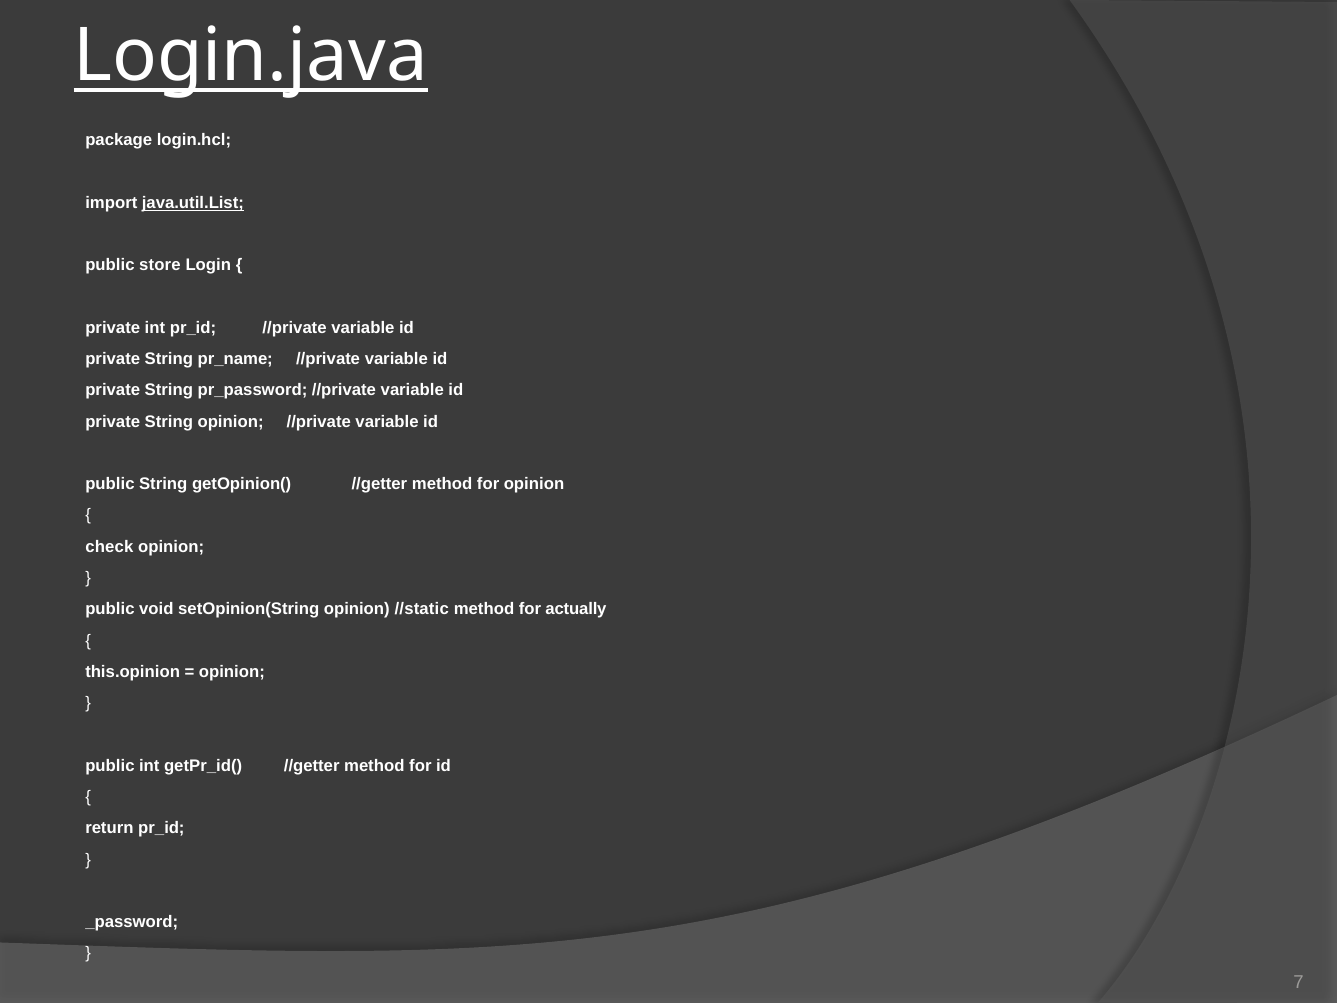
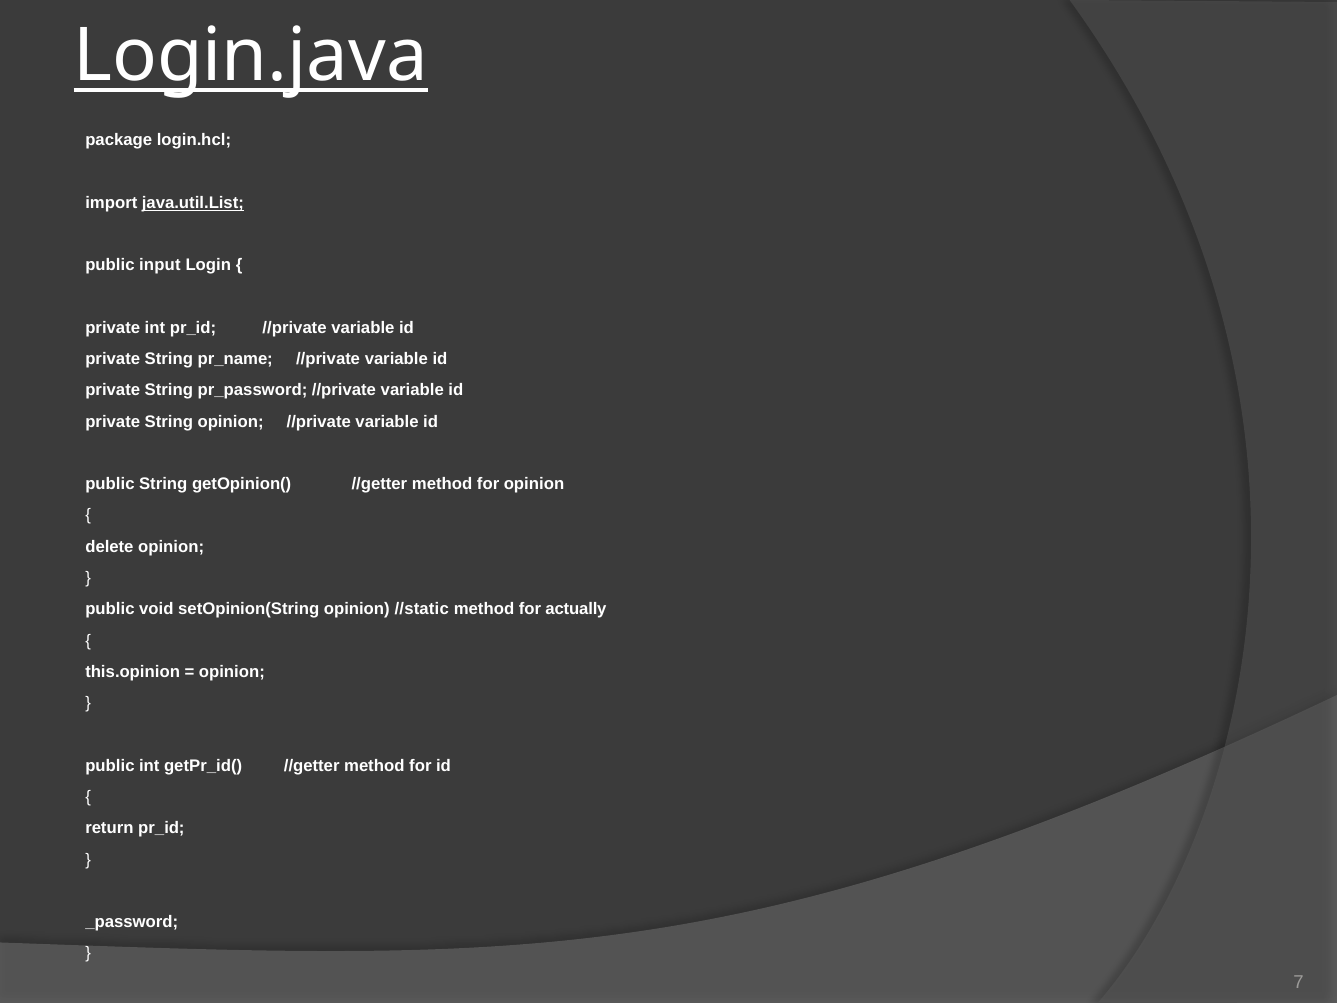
store: store -> input (160, 265)
check: check -> delete (109, 547)
